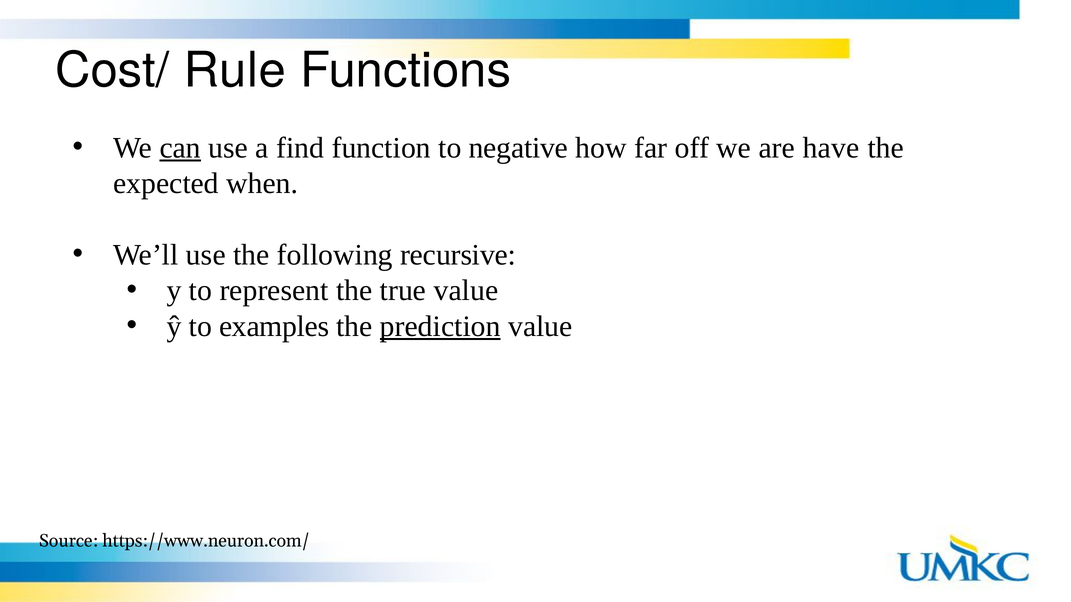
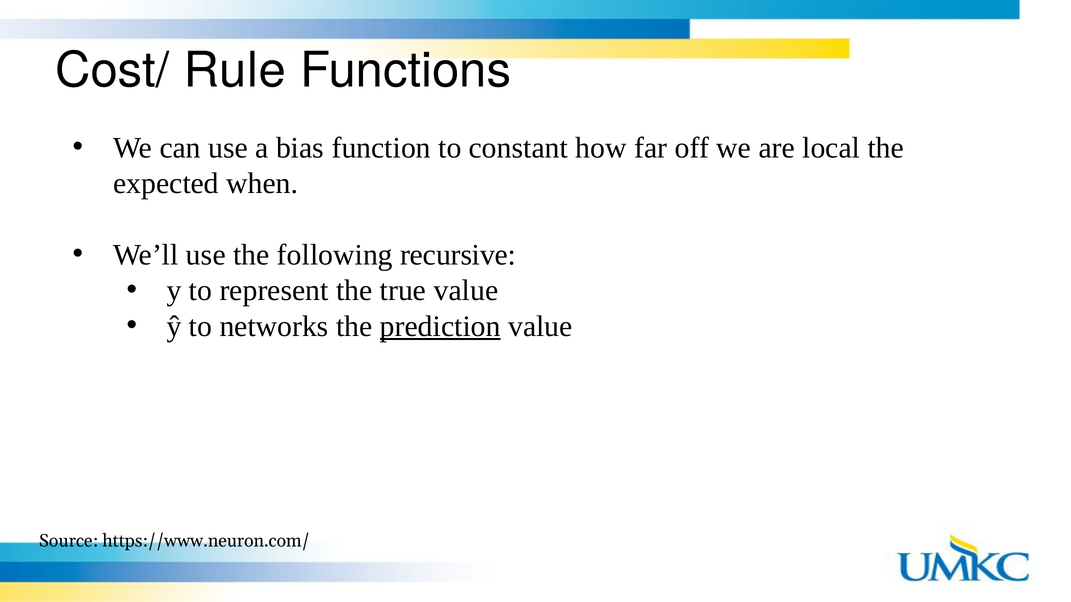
can underline: present -> none (180, 148)
find: find -> bias (300, 148)
negative: negative -> constant (518, 148)
have: have -> local (831, 148)
examples: examples -> networks (274, 326)
